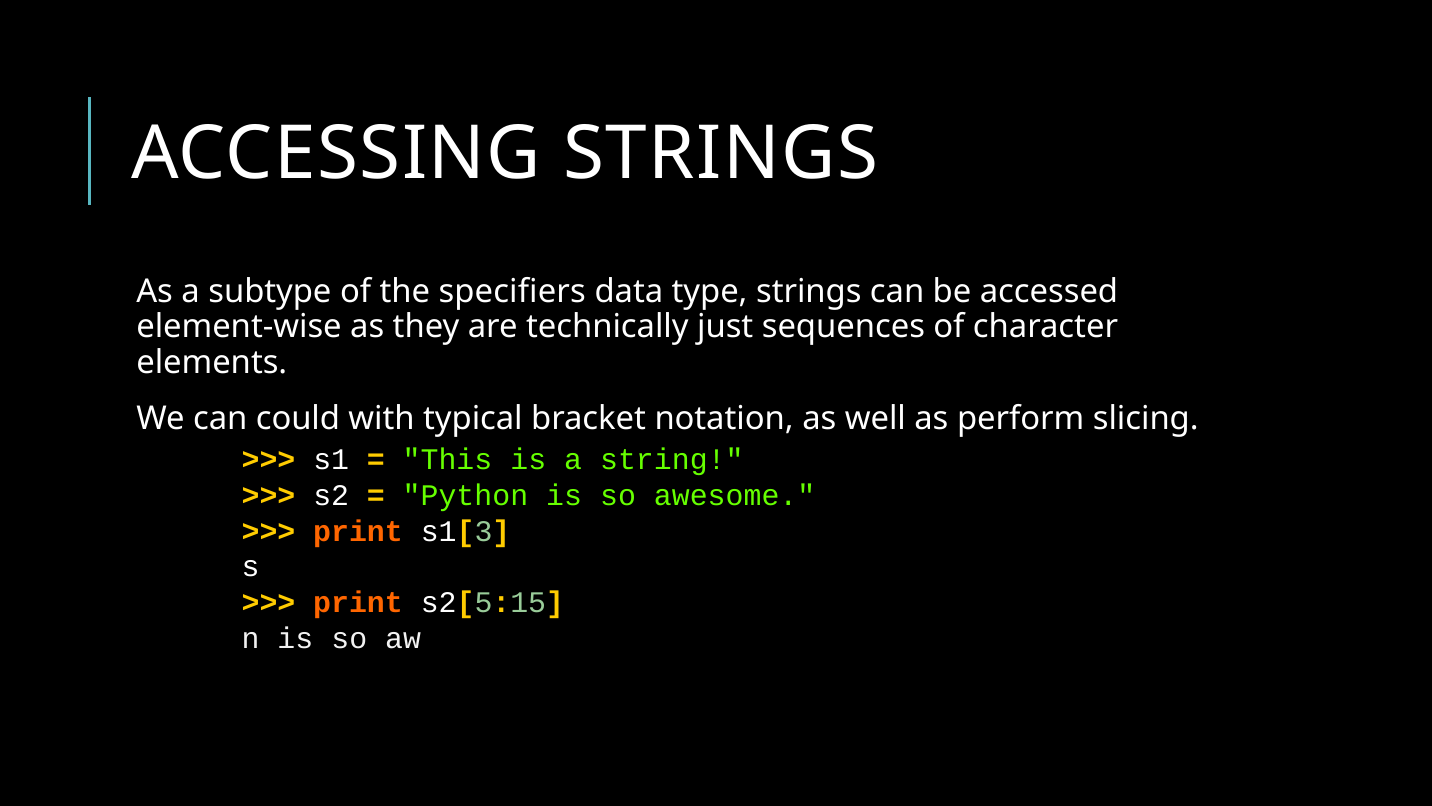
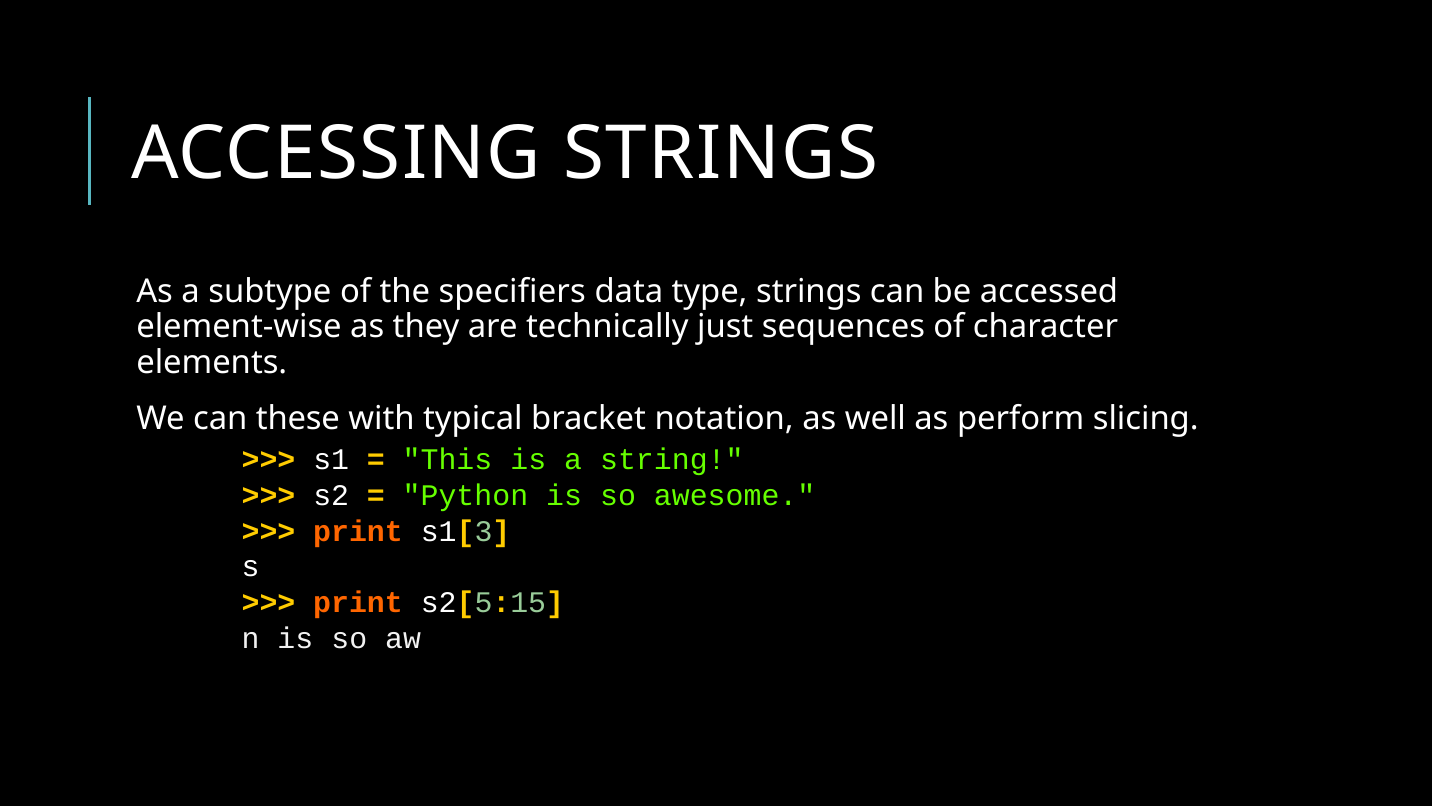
could: could -> these (298, 419)
